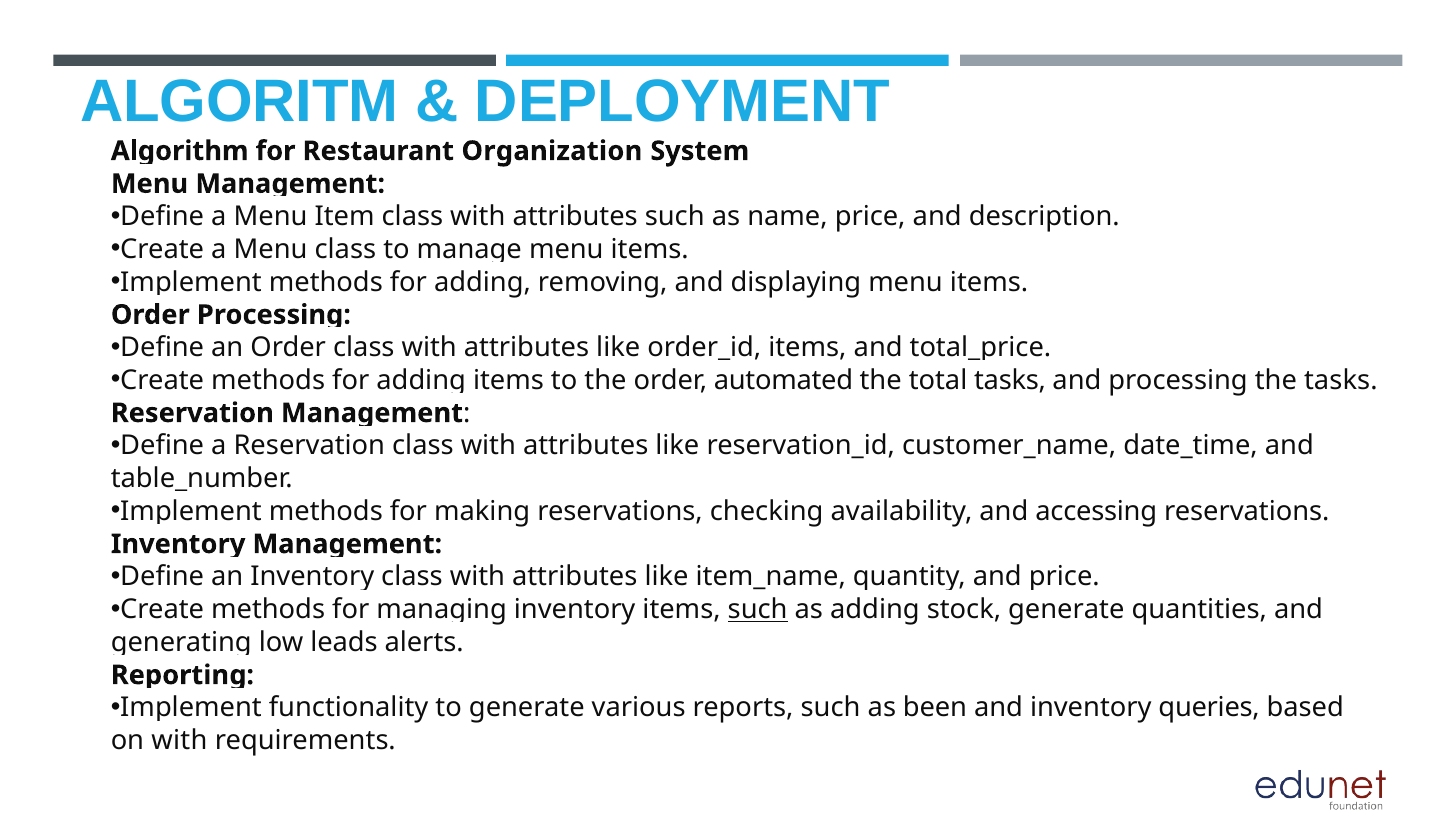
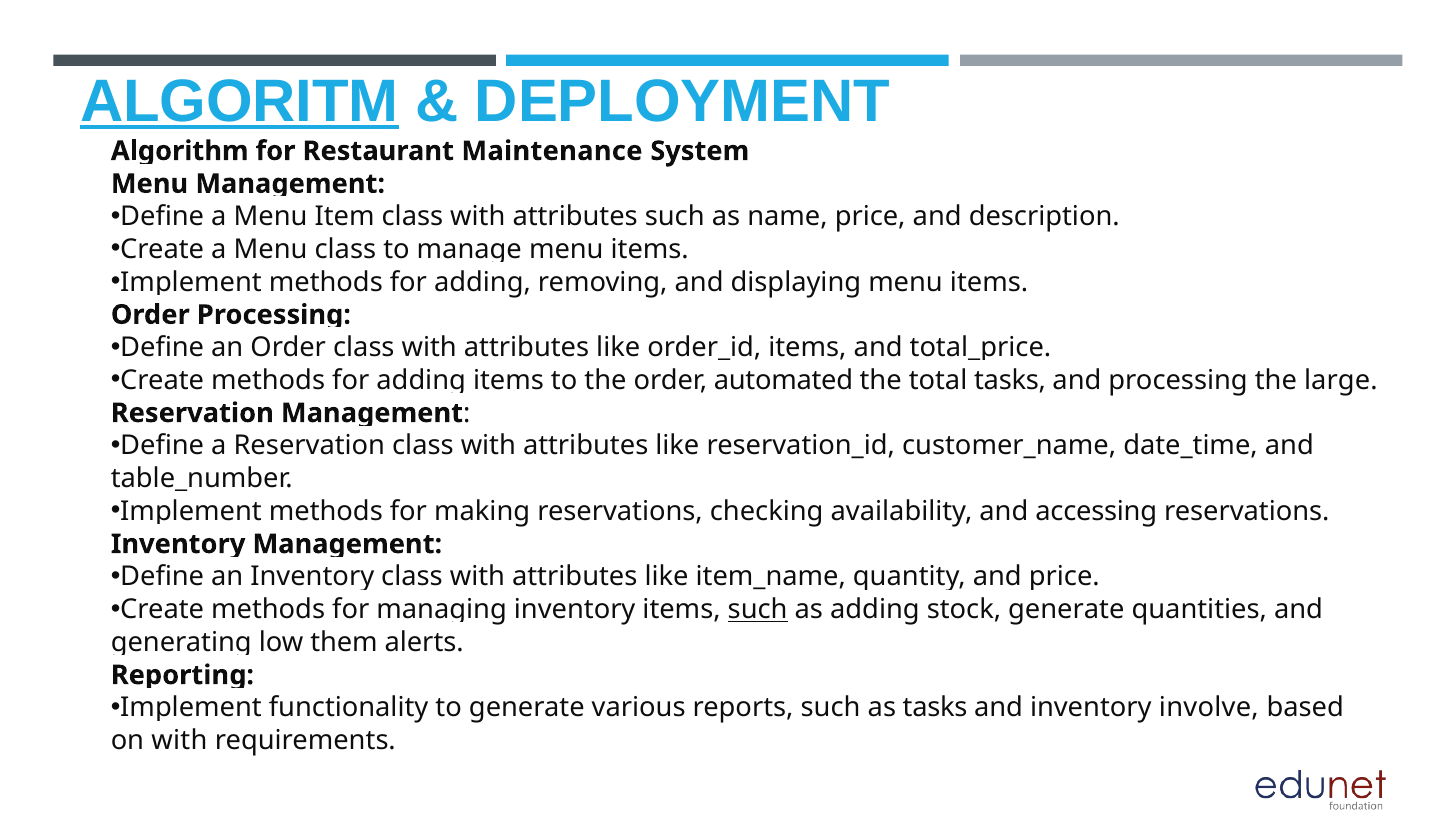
ALGORITM underline: none -> present (240, 101)
Organization: Organization -> Maintenance (552, 151)
the tasks: tasks -> large (1341, 380)
leads: leads -> them (344, 642)
as been: been -> tasks (935, 708)
queries: queries -> involve (1209, 708)
